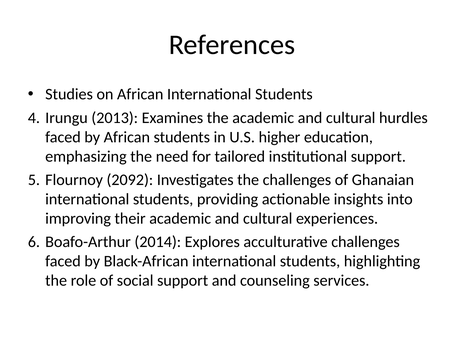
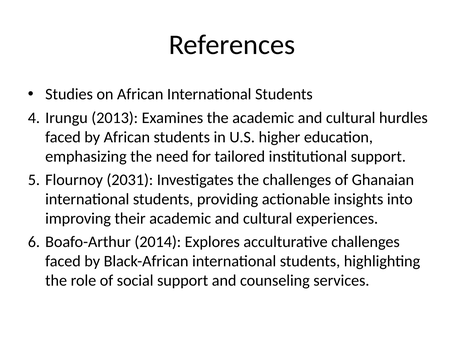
2092: 2092 -> 2031 (130, 180)
